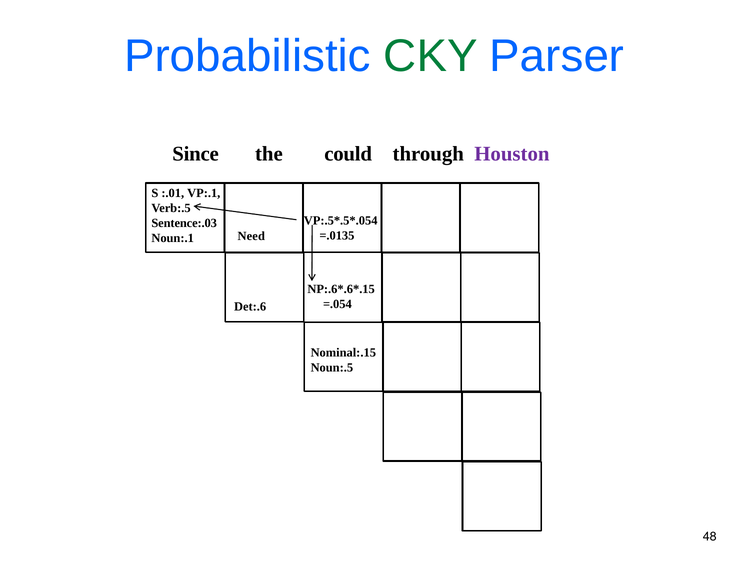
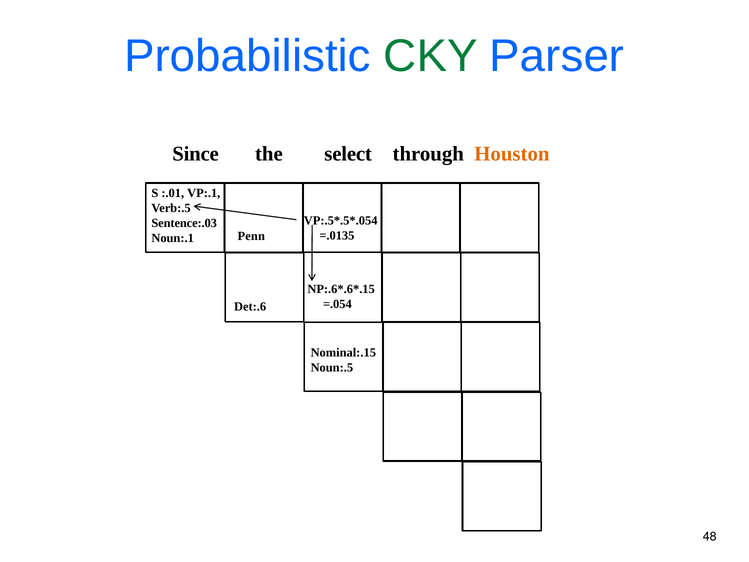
could: could -> select (348, 154)
Houston colour: purple -> orange (512, 154)
Need: Need -> Penn (251, 236)
